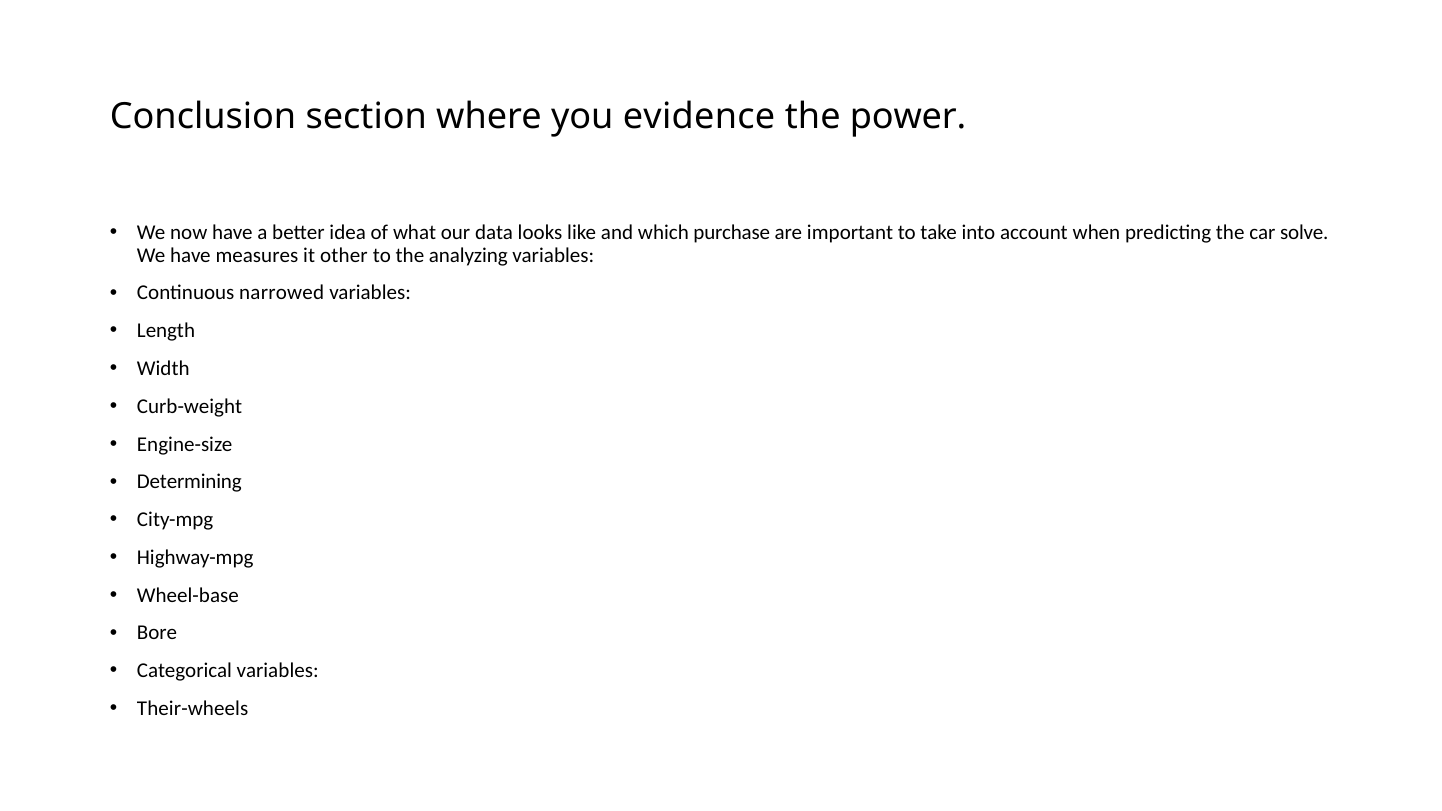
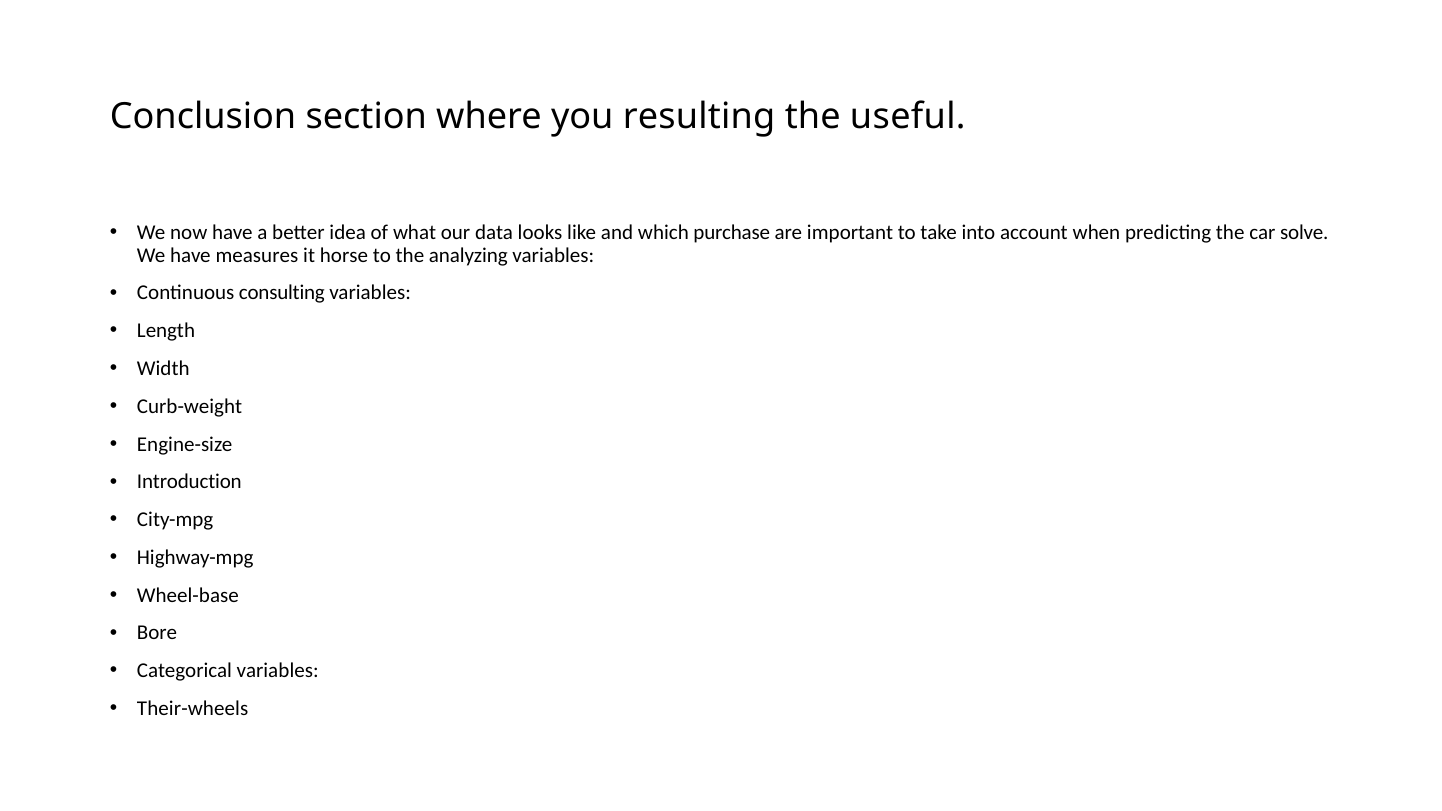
evidence: evidence -> resulting (699, 116)
power: power -> useful (908, 116)
other: other -> horse (344, 255)
narrowed: narrowed -> consulting (282, 293)
Determining: Determining -> Introduction (189, 482)
